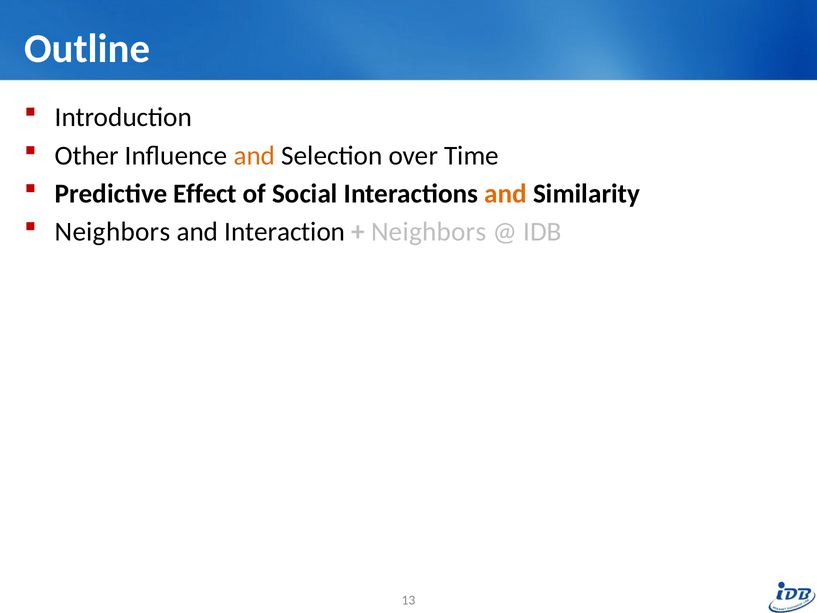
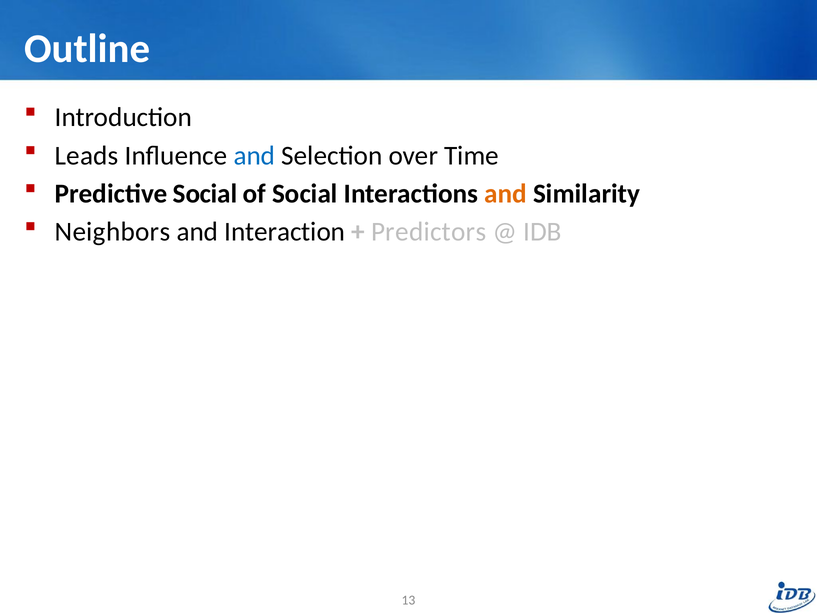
Other: Other -> Leads (87, 155)
and colour: orange -> blue (254, 155)
Predictive Effect: Effect -> Social (205, 194)
Neighbors: Neighbors -> Predictors (429, 232)
